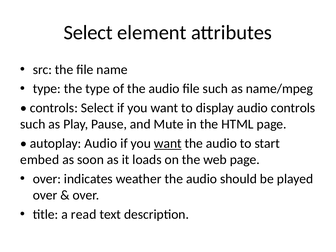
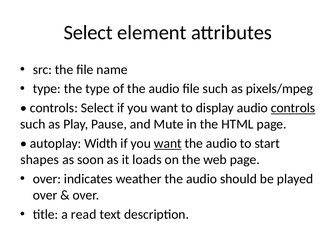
name/mpeg: name/mpeg -> pixels/mpeg (279, 89)
controls underline: none -> present (293, 108)
autoplay Audio: Audio -> Width (101, 143)
embed: embed -> shapes (40, 160)
